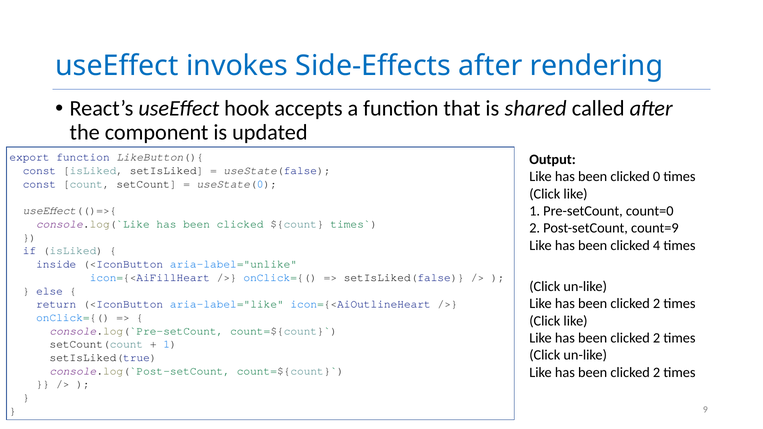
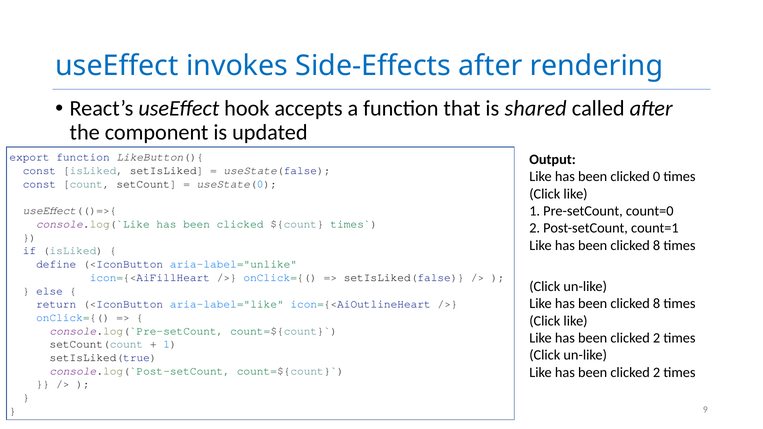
count=9: count=9 -> count=1 (655, 228)
4: 4 -> 8 (657, 245)
inside: inside -> define (56, 264)
2: 2 -> 8 (657, 304)
